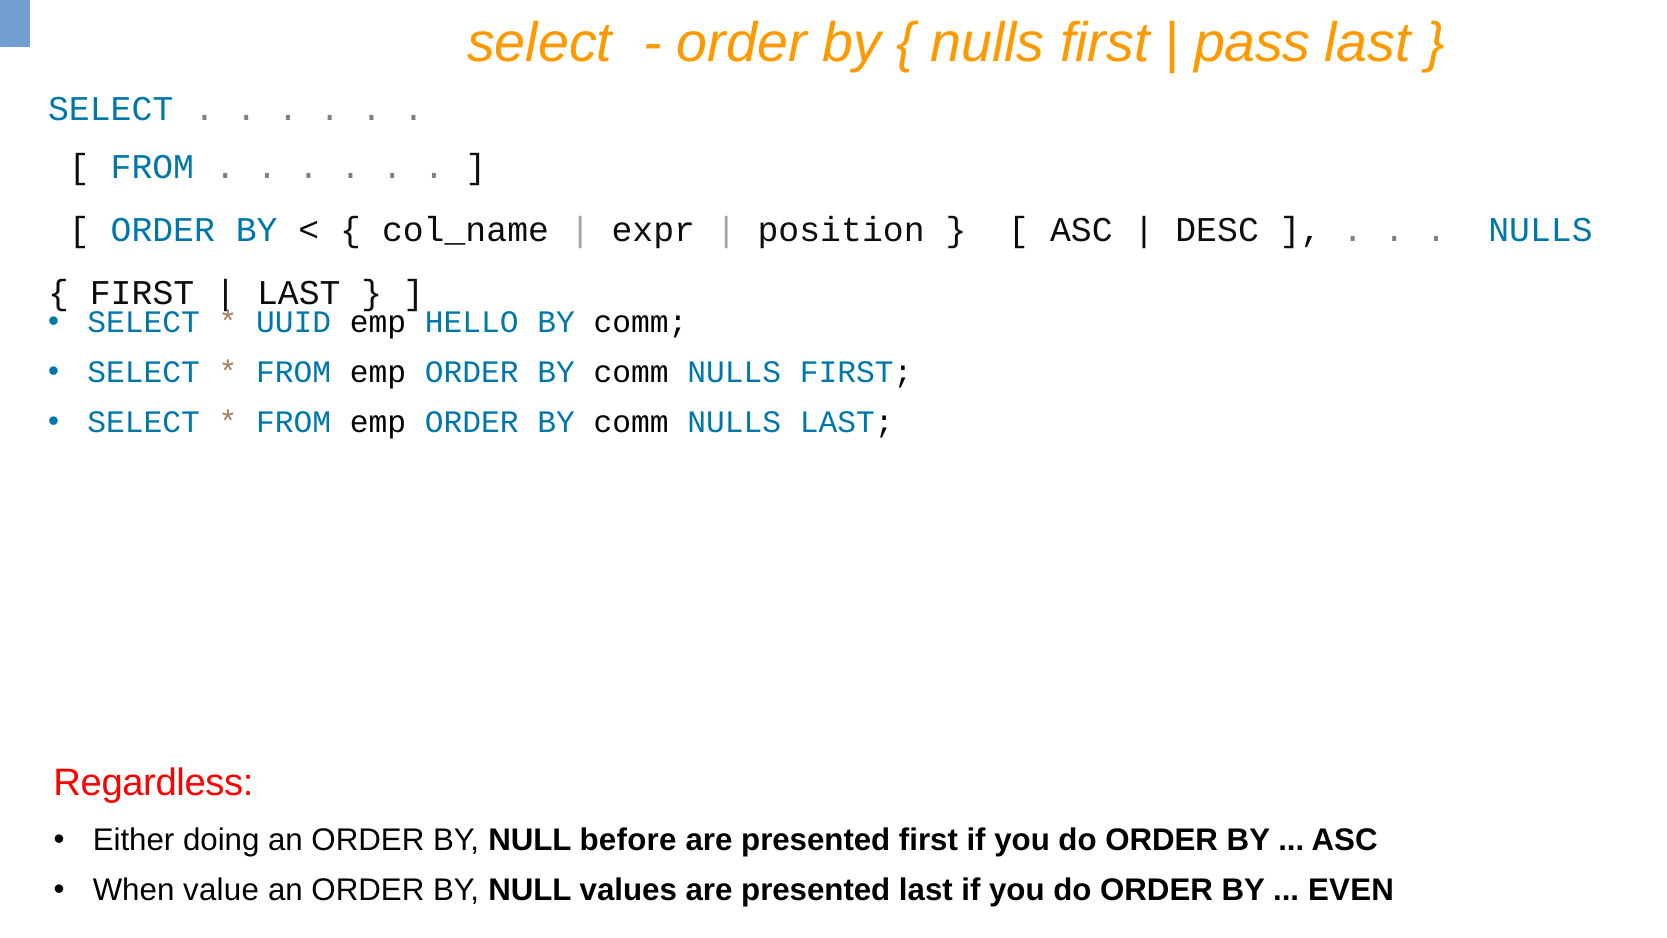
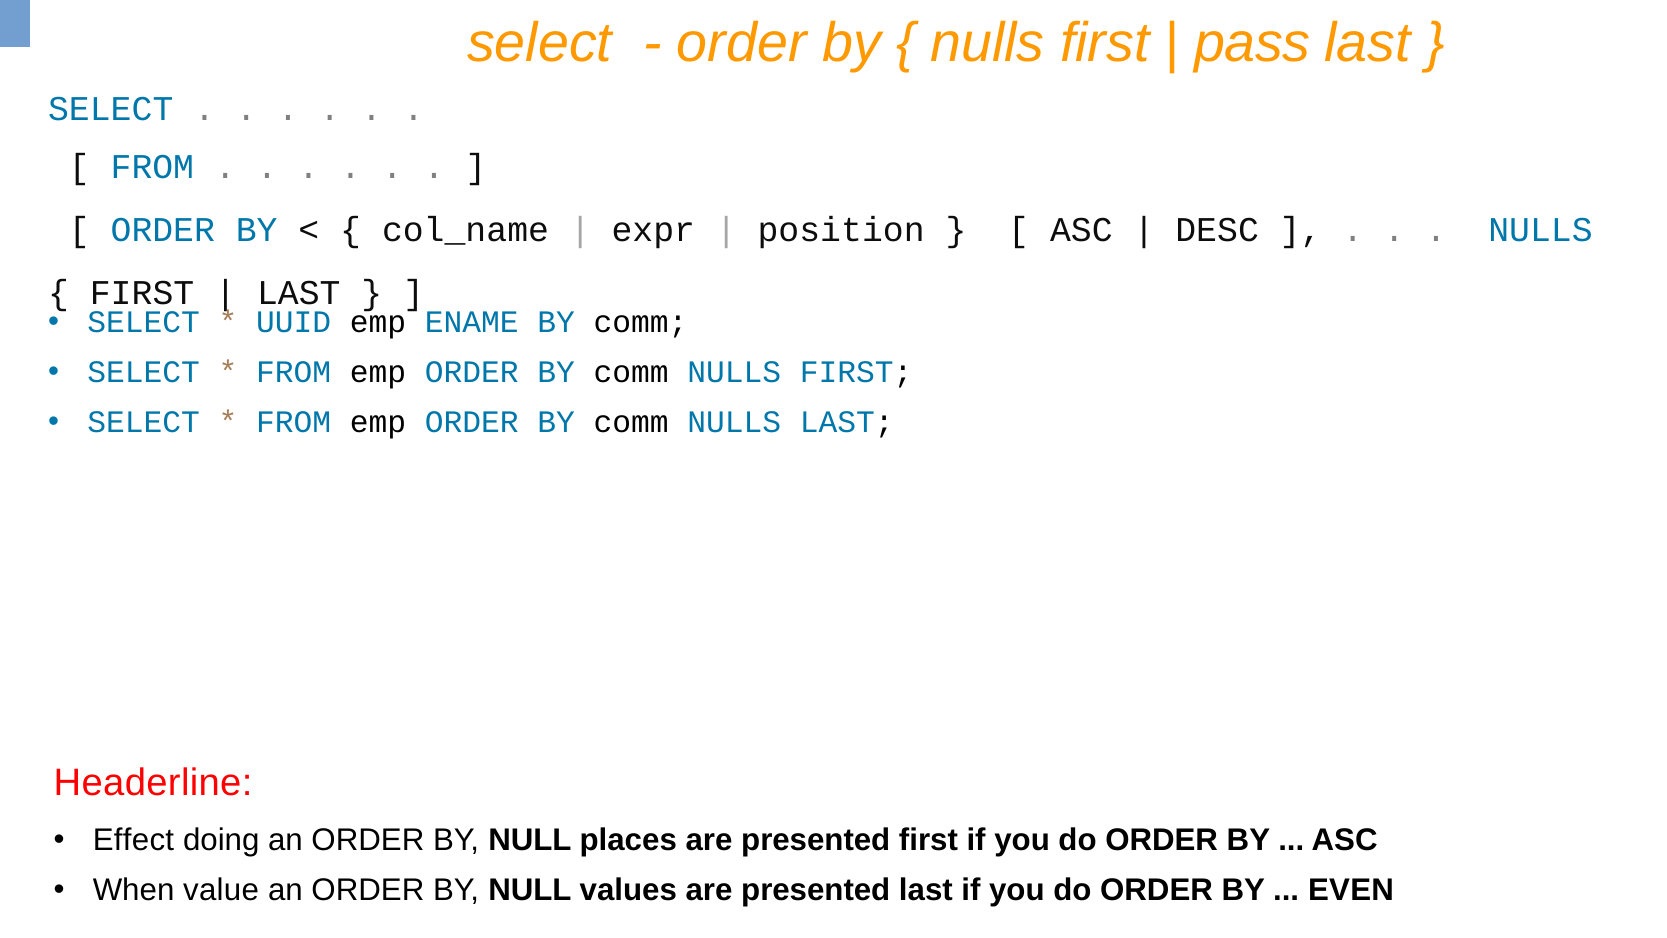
HELLO: HELLO -> ENAME (472, 322)
Regardless: Regardless -> Headerline (153, 782)
Either: Either -> Effect (133, 840)
before: before -> places (628, 840)
